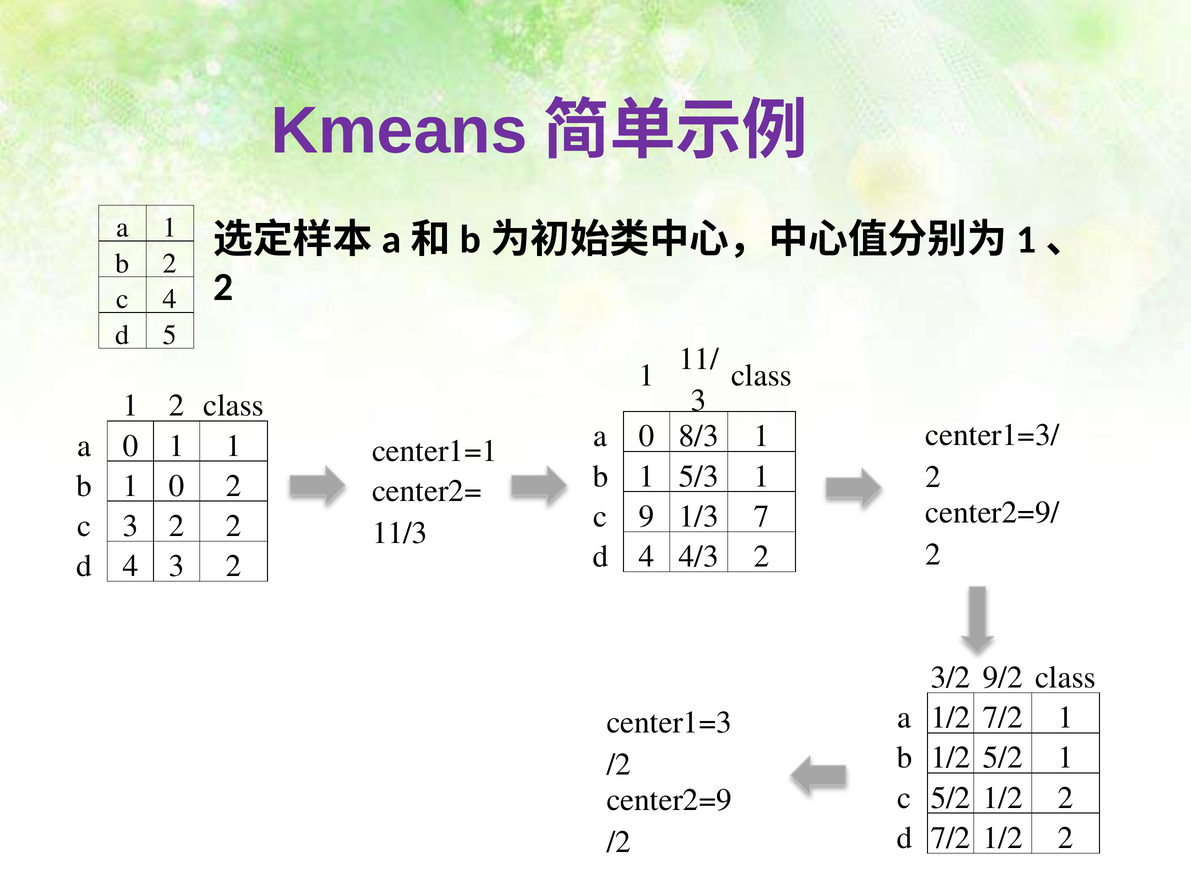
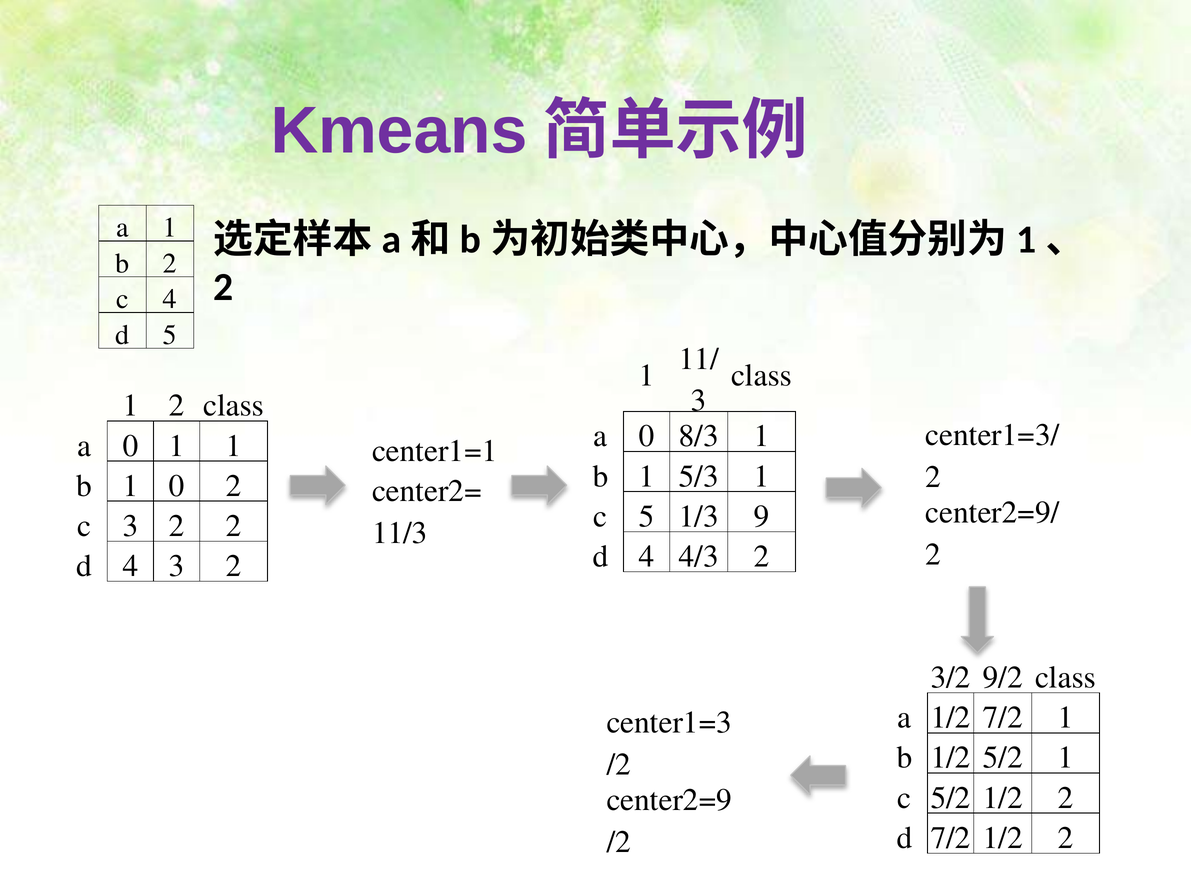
c 9: 9 -> 5 (647, 516)
7: 7 -> 9 (762, 516)
